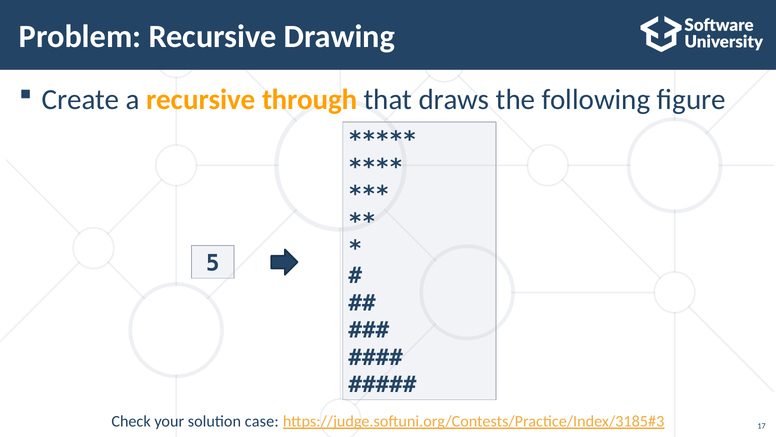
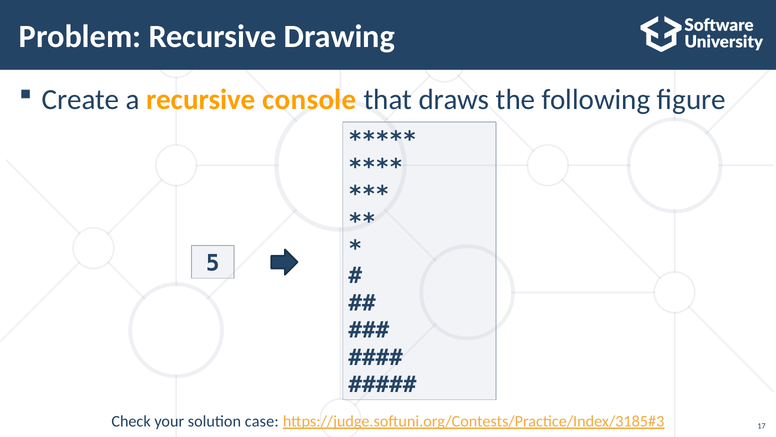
through: through -> console (309, 100)
